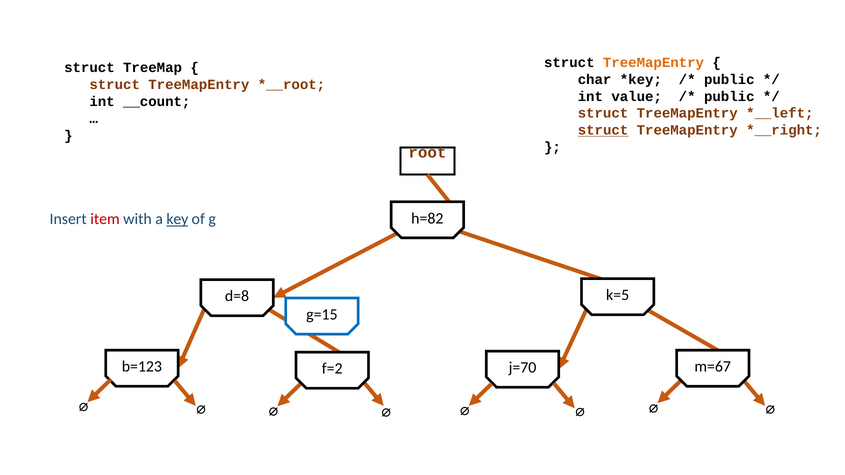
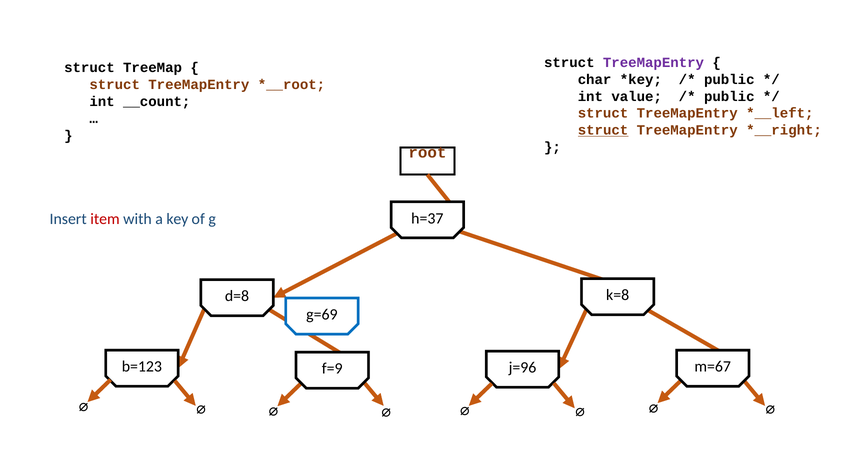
TreeMapEntry colour: orange -> purple (653, 63)
h=82: h=82 -> h=37 (427, 219)
key underline: present -> none (177, 219)
k=5: k=5 -> k=8 (618, 295)
g=15: g=15 -> g=69 (322, 315)
j=70: j=70 -> j=96 (522, 368)
f=2: f=2 -> f=9 (332, 369)
